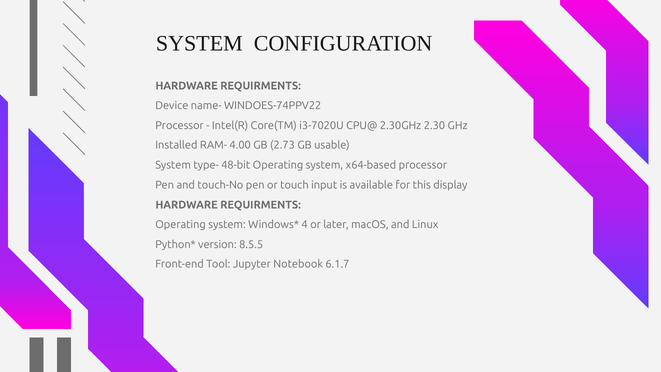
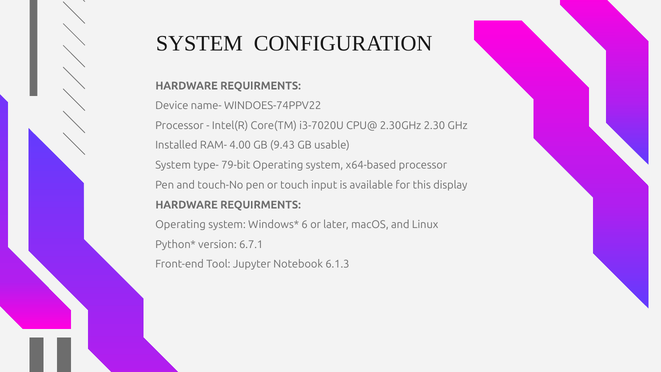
2.73: 2.73 -> 9.43 (282, 145)
48-bit: 48-bit -> 79-bit (236, 165)
4: 4 -> 6 (305, 225)
8.5.5: 8.5.5 -> 6.7.1 (251, 244)
6.1.7: 6.1.7 -> 6.1.3 (337, 264)
